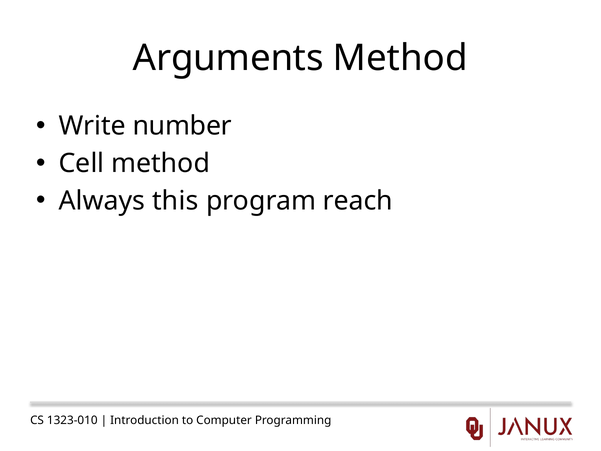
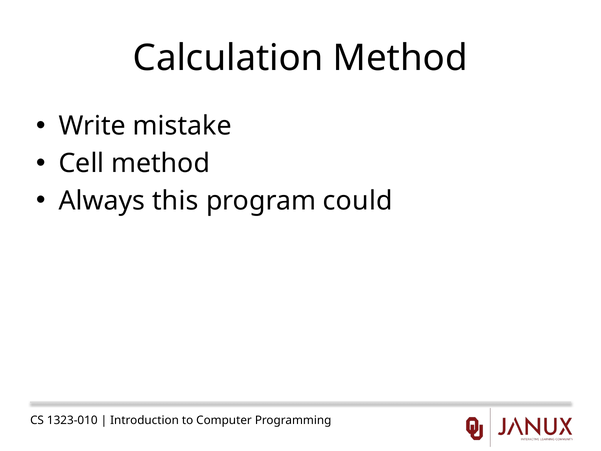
Arguments: Arguments -> Calculation (228, 58)
number: number -> mistake (182, 126)
reach: reach -> could (358, 201)
